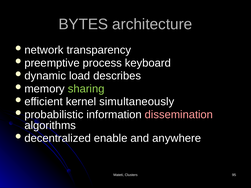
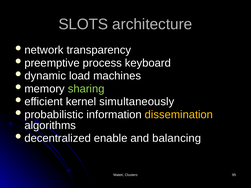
BYTES: BYTES -> SLOTS (83, 24)
describes: describes -> machines (117, 76)
dissemination colour: pink -> yellow (179, 115)
anywhere: anywhere -> balancing (177, 138)
